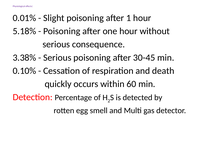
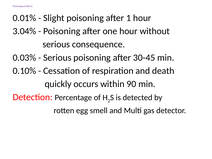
5.18%: 5.18% -> 3.04% (24, 31)
3.38%: 3.38% -> 0.03% (24, 58)
60: 60 -> 90 (131, 84)
